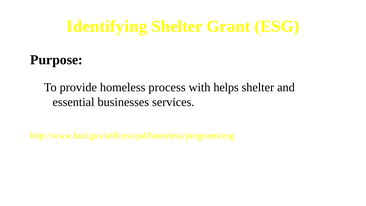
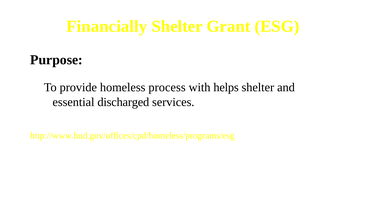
Identifying: Identifying -> Financially (107, 26)
businesses: businesses -> discharged (123, 102)
